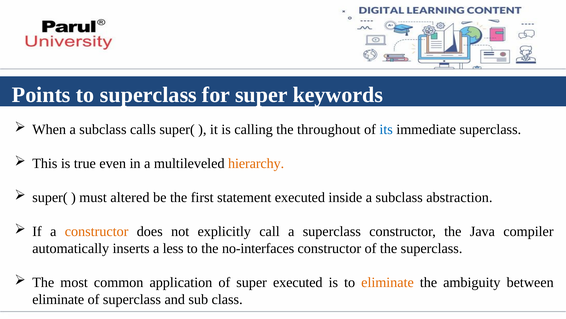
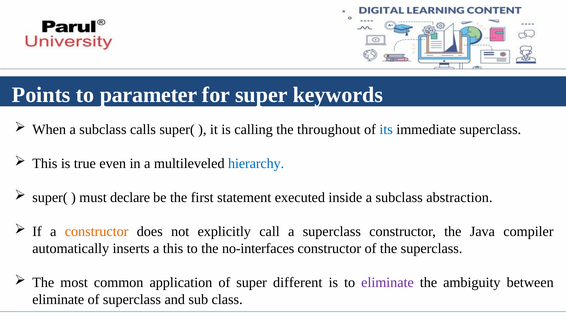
to superclass: superclass -> parameter (148, 95)
hierarchy colour: orange -> blue (256, 163)
altered: altered -> declare (130, 197)
a less: less -> this (173, 248)
super executed: executed -> different (298, 282)
eliminate colour: orange -> purple (388, 282)
